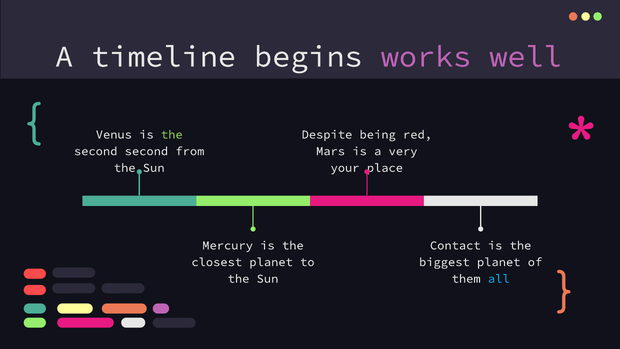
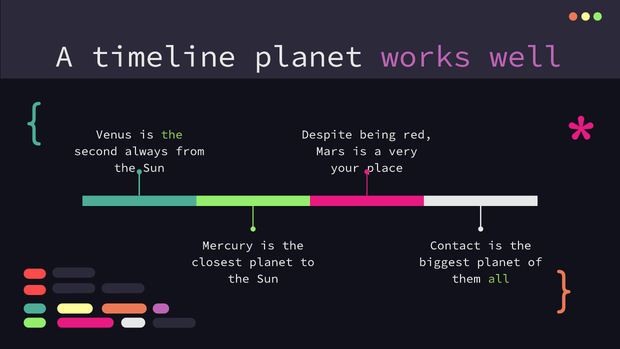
timeline begins: begins -> planet (308, 57)
second second: second -> always (146, 151)
all colour: light blue -> light green (499, 279)
